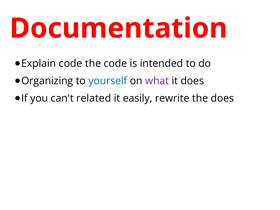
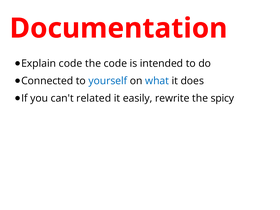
Organizing: Organizing -> Connected (47, 81)
what colour: purple -> blue (157, 81)
the does: does -> spicy (222, 98)
